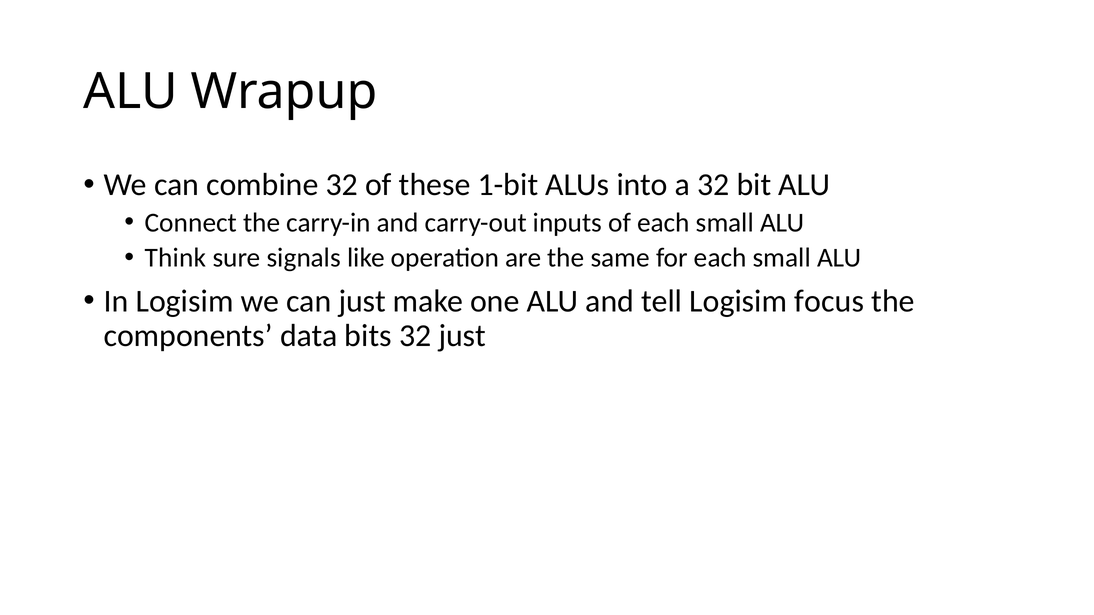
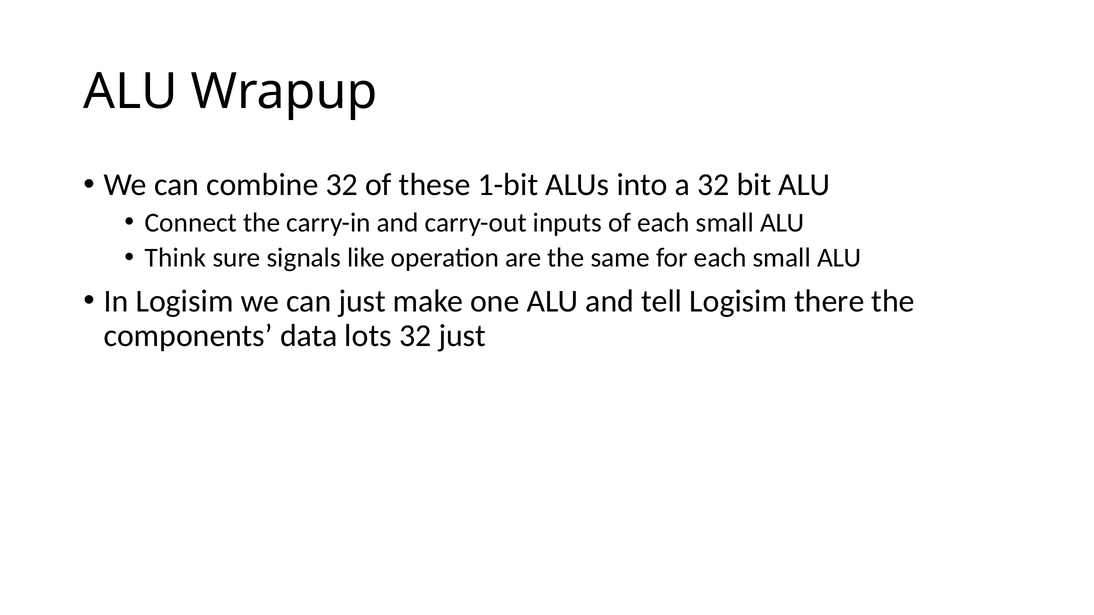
focus: focus -> there (829, 301)
bits: bits -> lots (368, 336)
